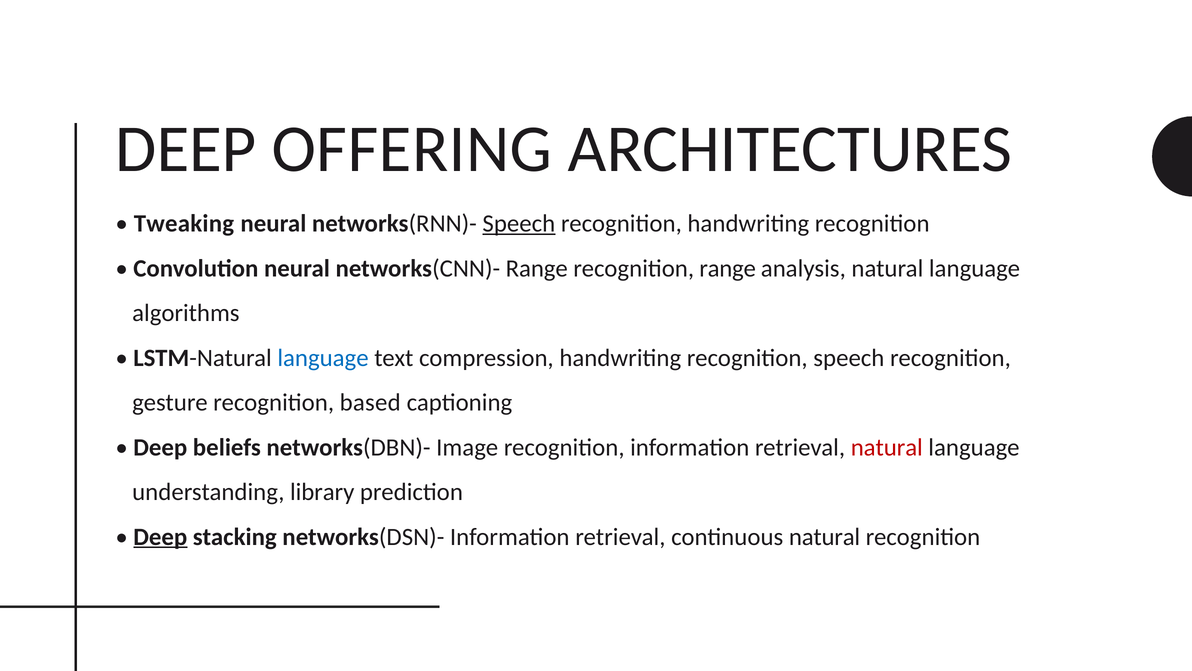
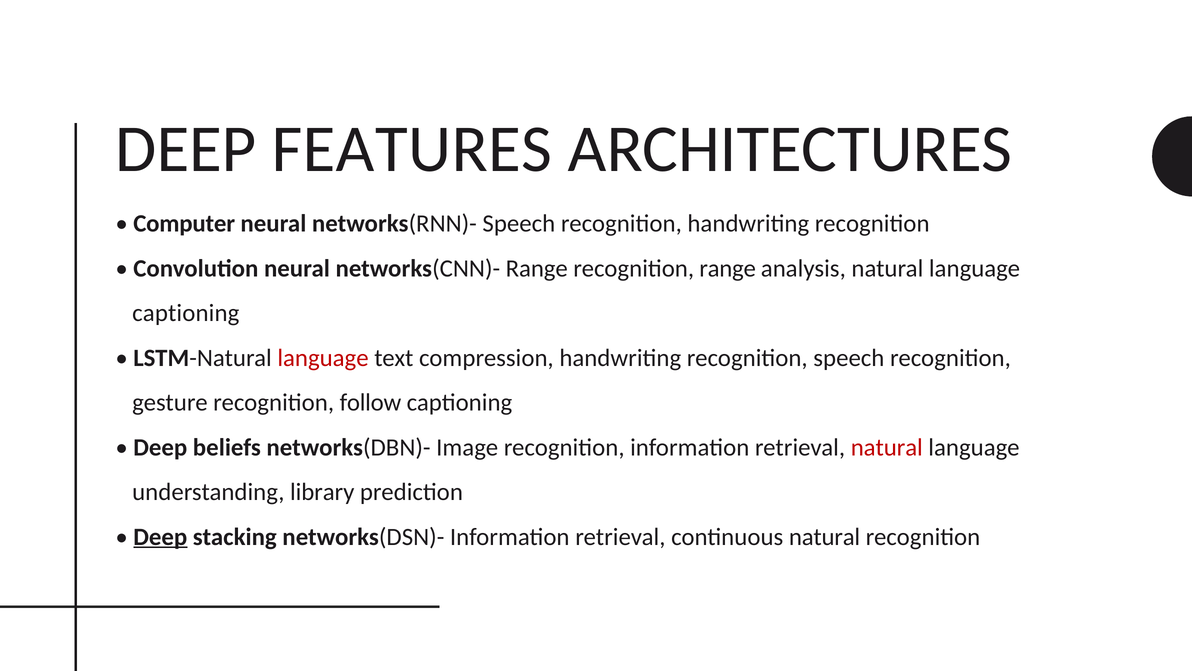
OFFERING: OFFERING -> FEATURES (412, 149)
Tweaking: Tweaking -> Computer (184, 223)
Speech underline: present -> none (519, 223)
algorithms: algorithms -> captioning (186, 313)
language colour: blue -> red (323, 358)
based: based -> follow (370, 402)
